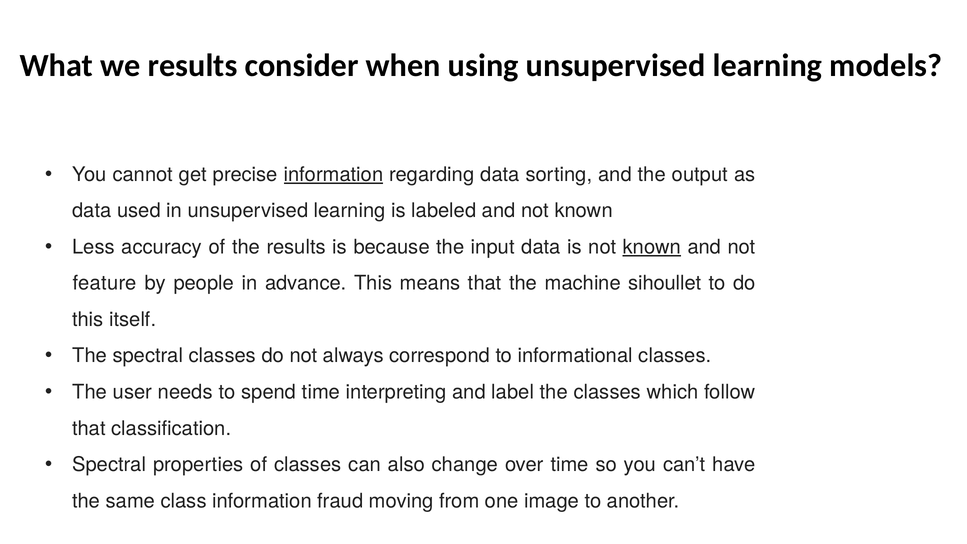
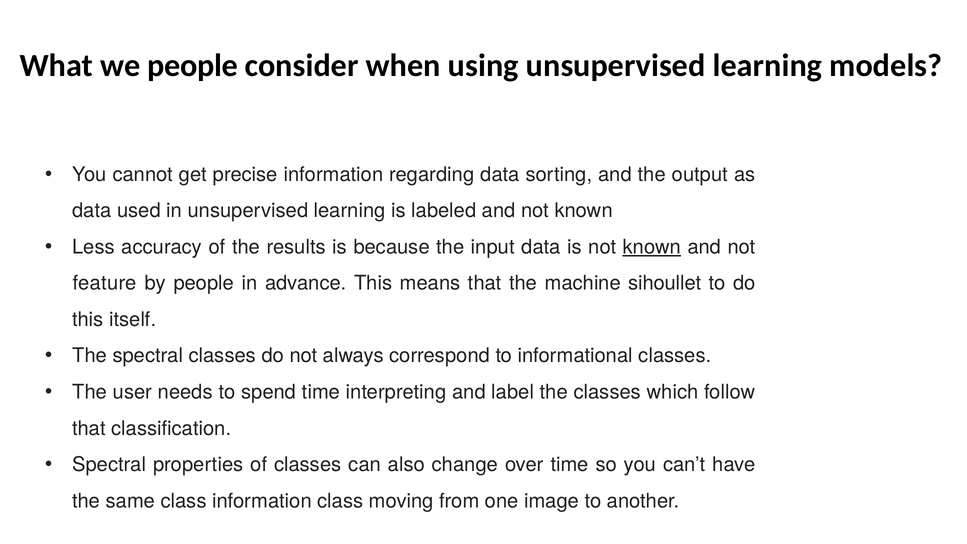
we results: results -> people (193, 65)
information underline: present -> none (334, 174)
information fraud: fraud -> class (340, 501)
